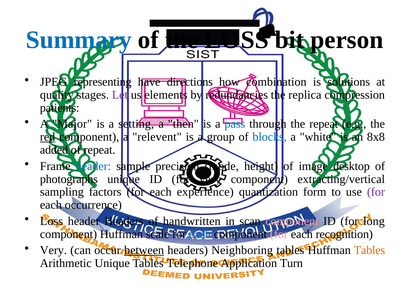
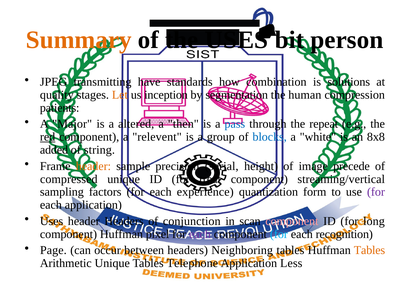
Summary colour: blue -> orange (79, 40)
the LOSS: LOSS -> USES (237, 40)
representing: representing -> transmitting (103, 82)
directions: directions -> standards (190, 82)
Let colour: purple -> orange (120, 95)
elements: elements -> inception (166, 95)
redundancies: redundancies -> segmentation (237, 95)
replica: replica -> human (305, 95)
setting: setting -> altered (136, 124)
of repeat: repeat -> string (99, 150)
header colour: blue -> orange (93, 166)
mode: mode -> serial (222, 166)
desktop: desktop -> precede (351, 166)
photographs: photographs -> compressed (69, 179)
for very: very -> treat (210, 179)
extracting/vertical: extracting/vertical -> streaming/vertical (341, 179)
each occurrence: occurrence -> application (93, 205)
Loss: Loss -> Uses (52, 221)
handwritten: handwritten -> conjunction (192, 221)
scale: scale -> pixel (158, 234)
each colour: blue -> purple (200, 234)
for colour: pink -> light blue (279, 234)
Very: Very -> Page (53, 250)
between underline: present -> none (144, 250)
Turn: Turn -> Less (291, 263)
